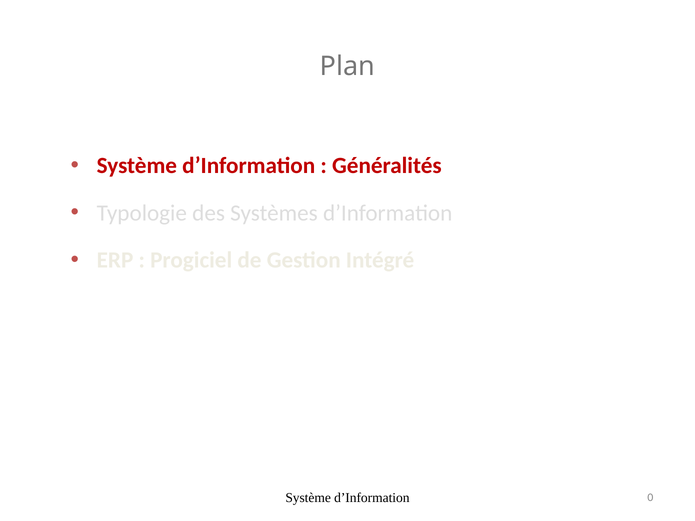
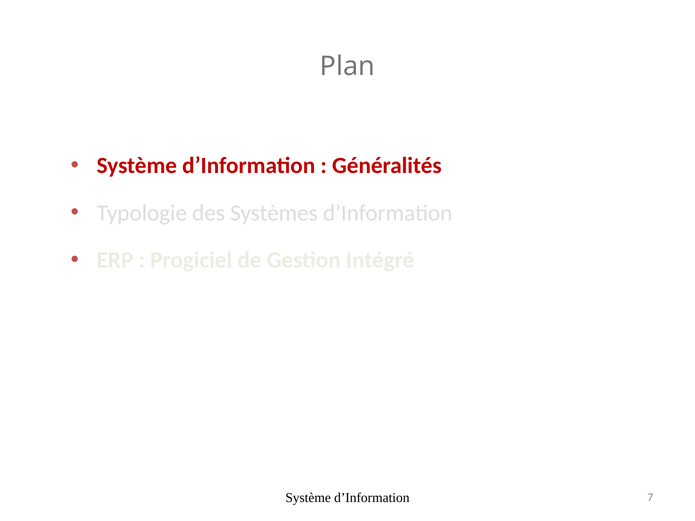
0: 0 -> 7 (650, 498)
